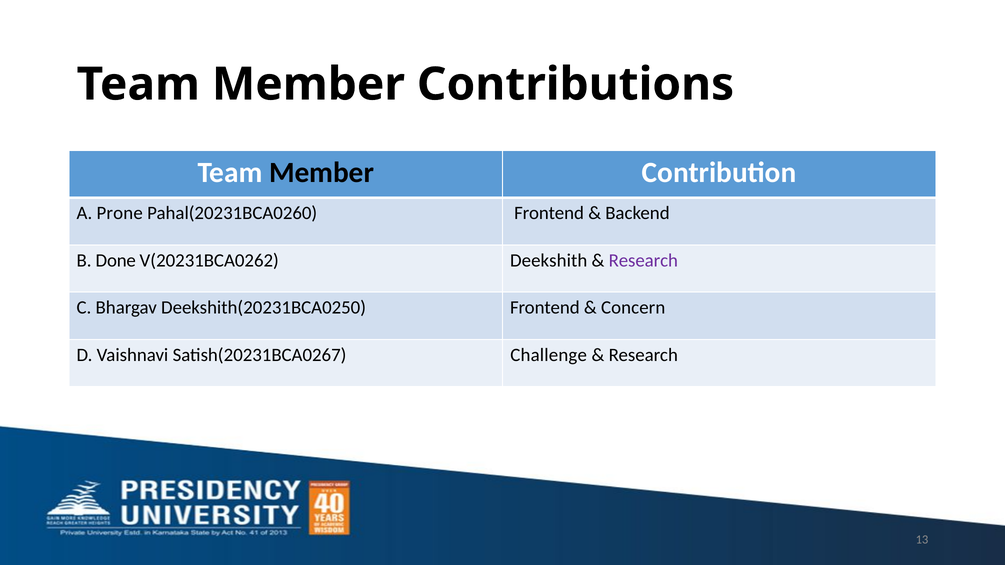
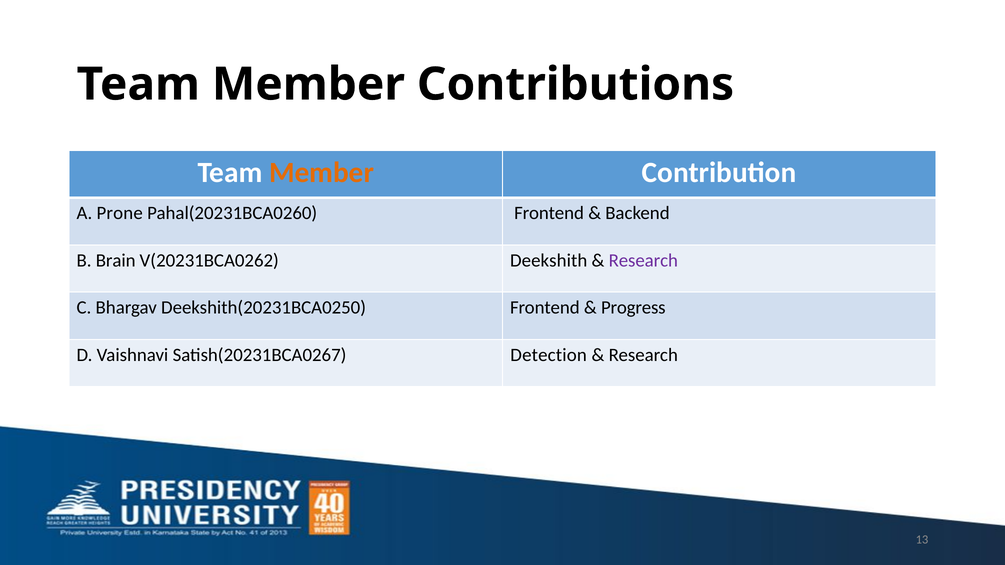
Member colour: black -> orange (322, 172)
Done: Done -> Brain (116, 261)
Concern: Concern -> Progress (633, 308)
Challenge: Challenge -> Detection (549, 355)
